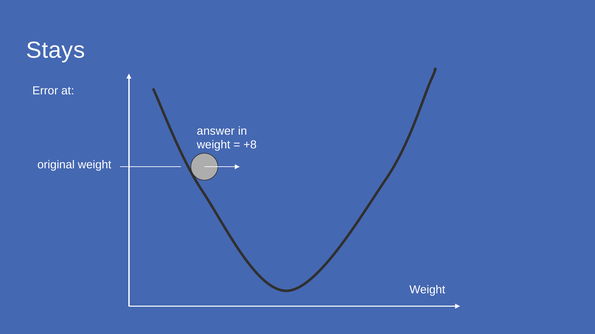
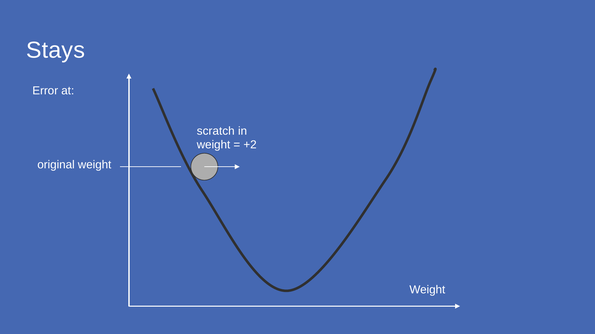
answer: answer -> scratch (216, 131)
+8: +8 -> +2 (250, 145)
